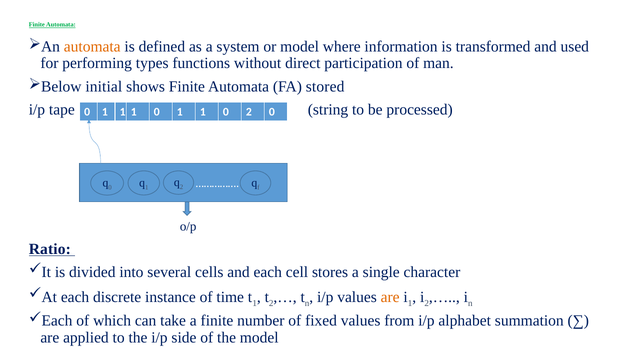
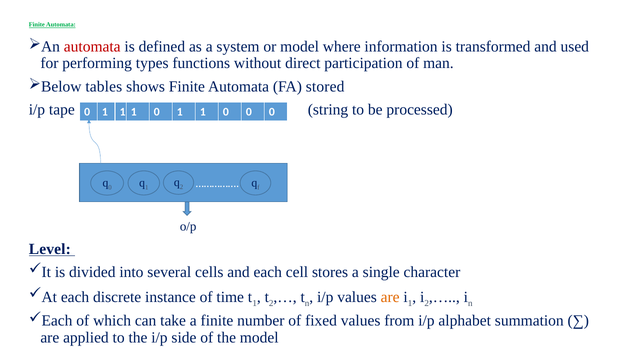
automata colour: orange -> red (92, 46)
initial: initial -> tables (104, 86)
1 0 2: 2 -> 0 (249, 112)
Ratio: Ratio -> Level (50, 249)
